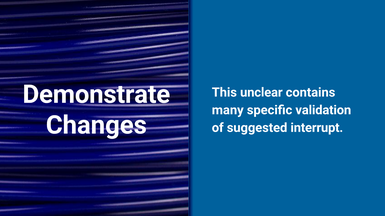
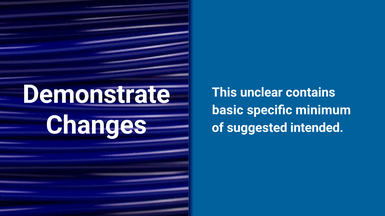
many: many -> basic (228, 110)
validation: validation -> minimum (323, 110)
interrupt: interrupt -> intended (317, 128)
